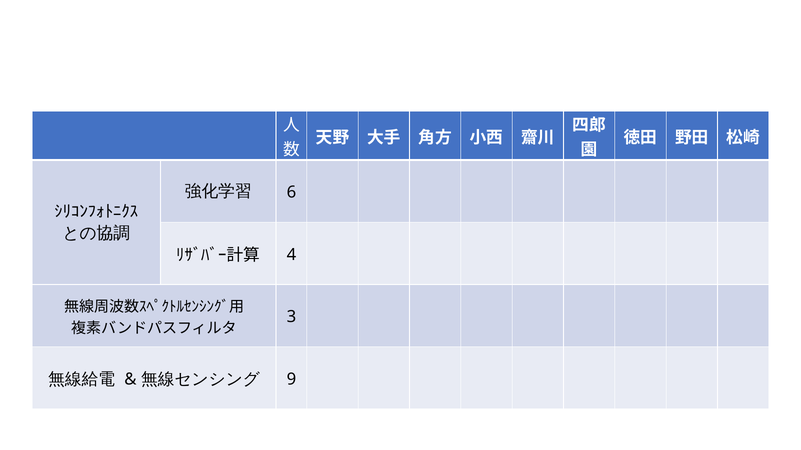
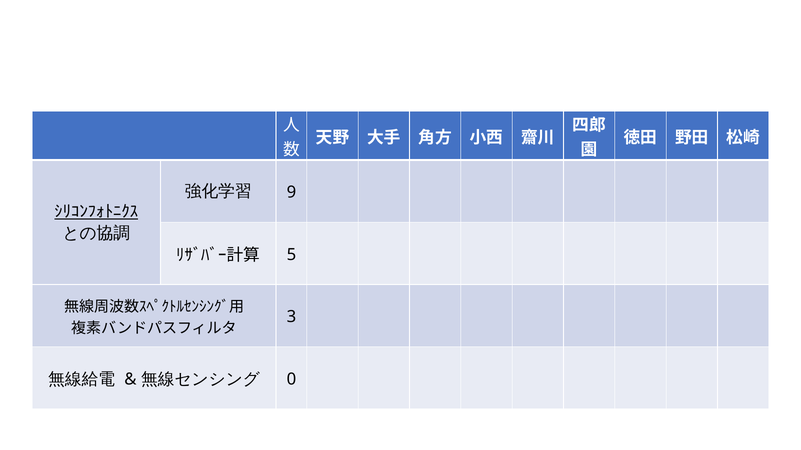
6: 6 -> 9 (291, 193)
ｼﾘｺﾝﾌｫﾄﾆｸｽ underline: none -> present (96, 212)
4: 4 -> 5 (291, 255)
9: 9 -> 0 (291, 380)
